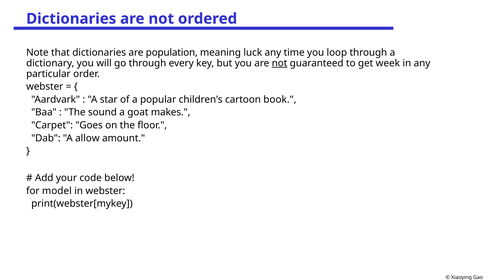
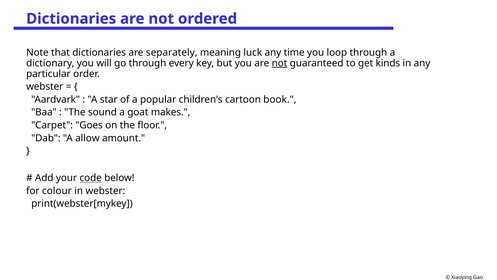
population: population -> separately (172, 52)
week: week -> kinds (388, 63)
code underline: none -> present (91, 178)
model: model -> colour (57, 191)
